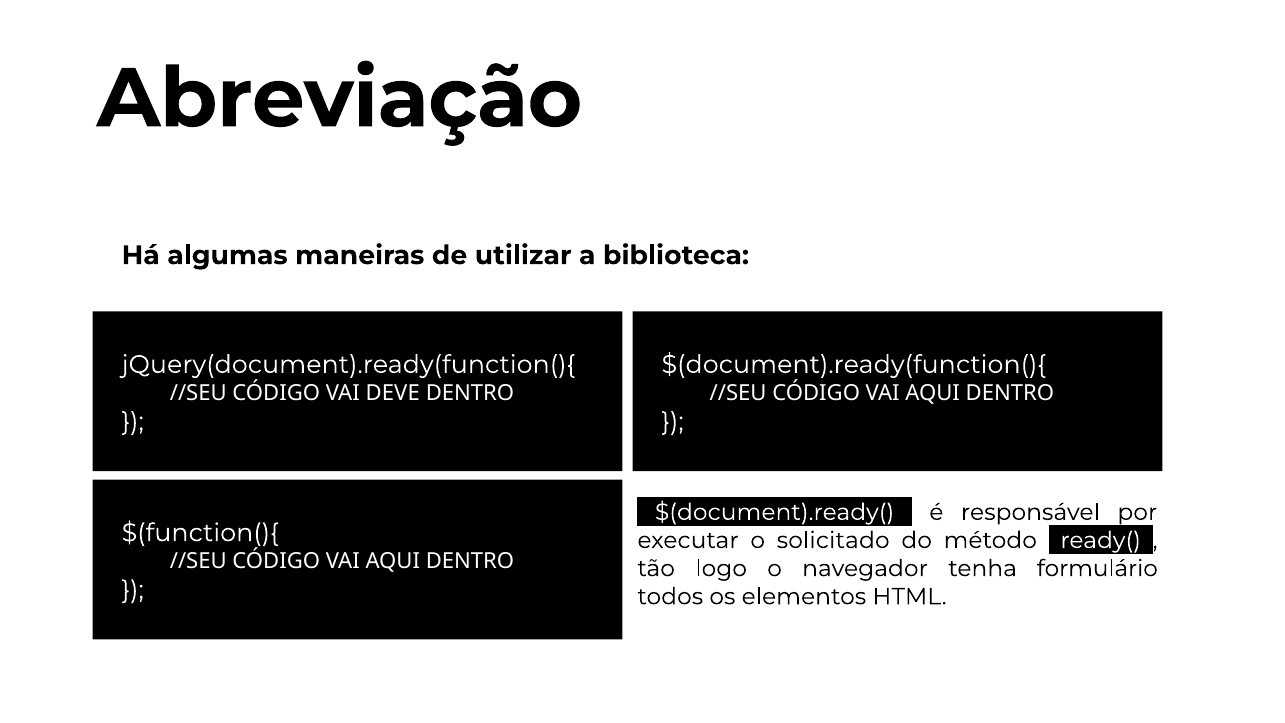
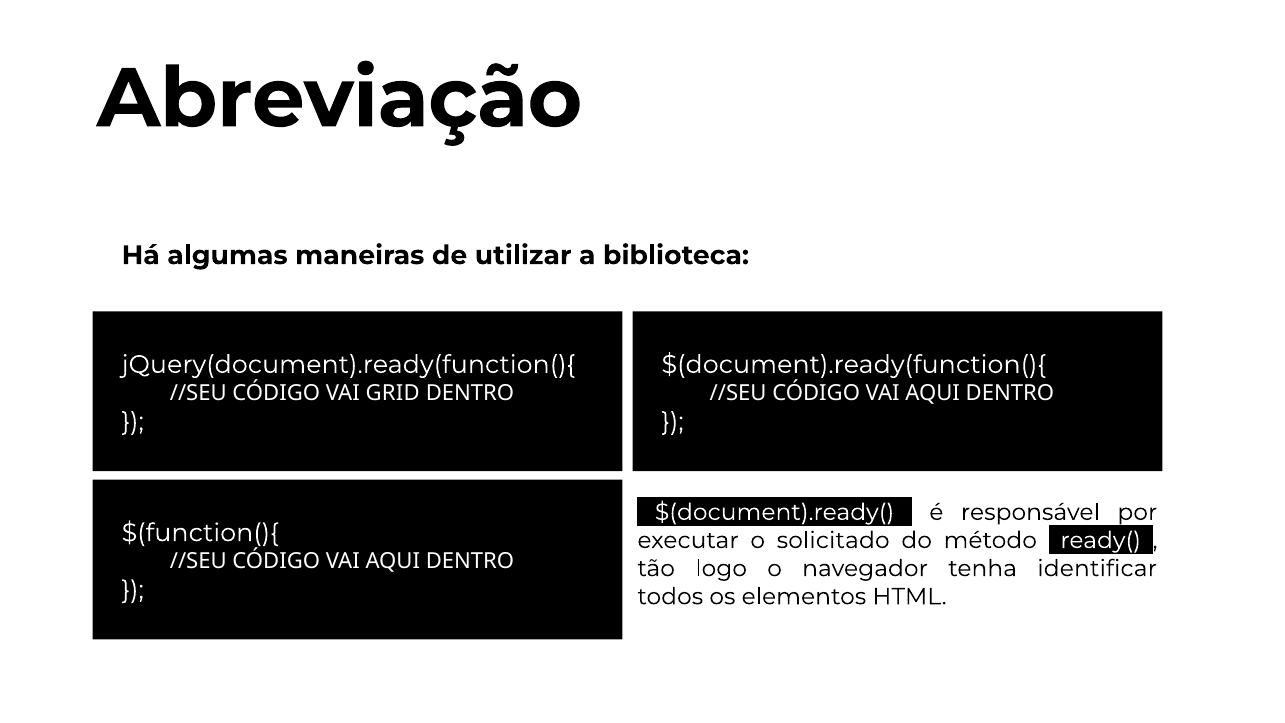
DEVE: DEVE -> GRID (393, 393)
formulário: formulário -> identificar (1097, 568)
